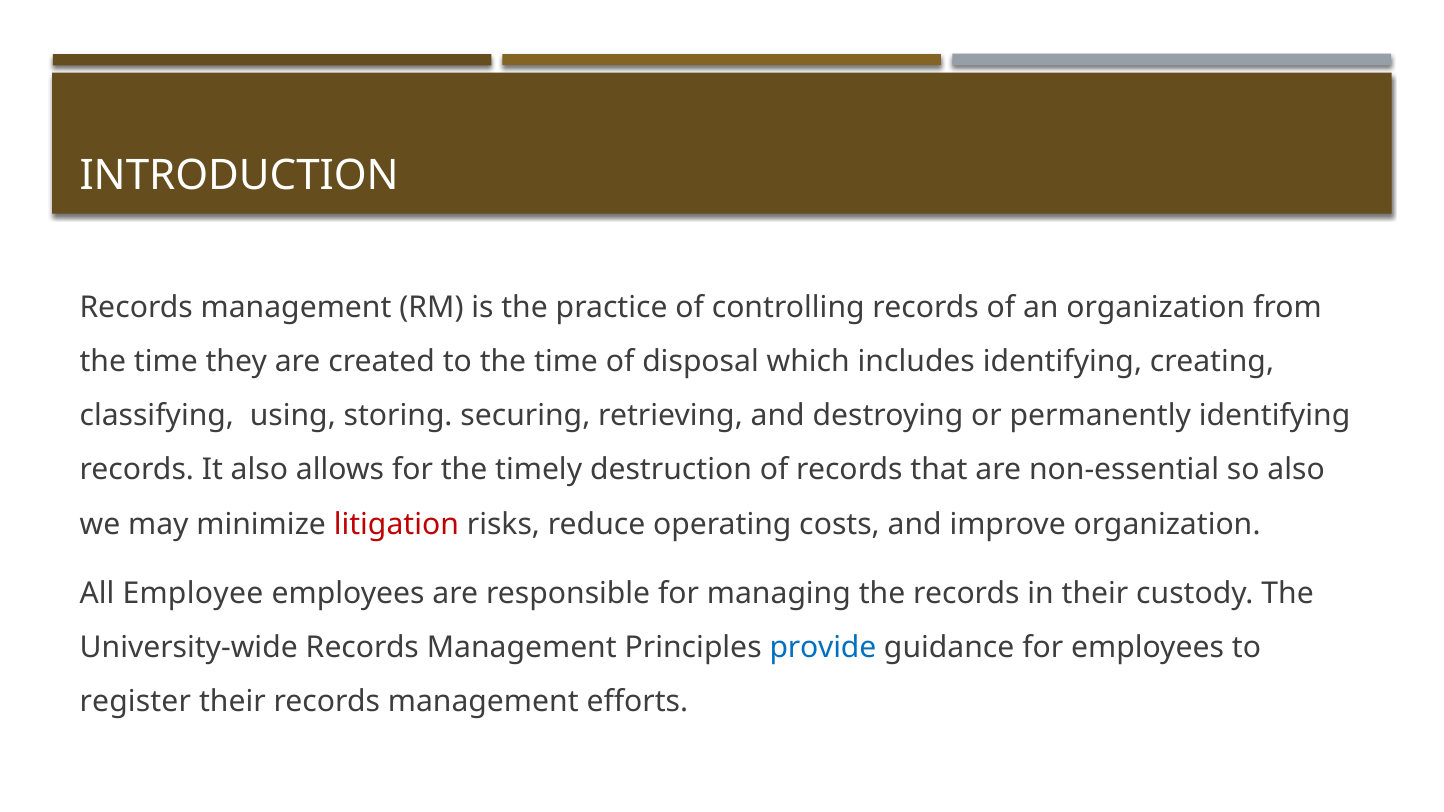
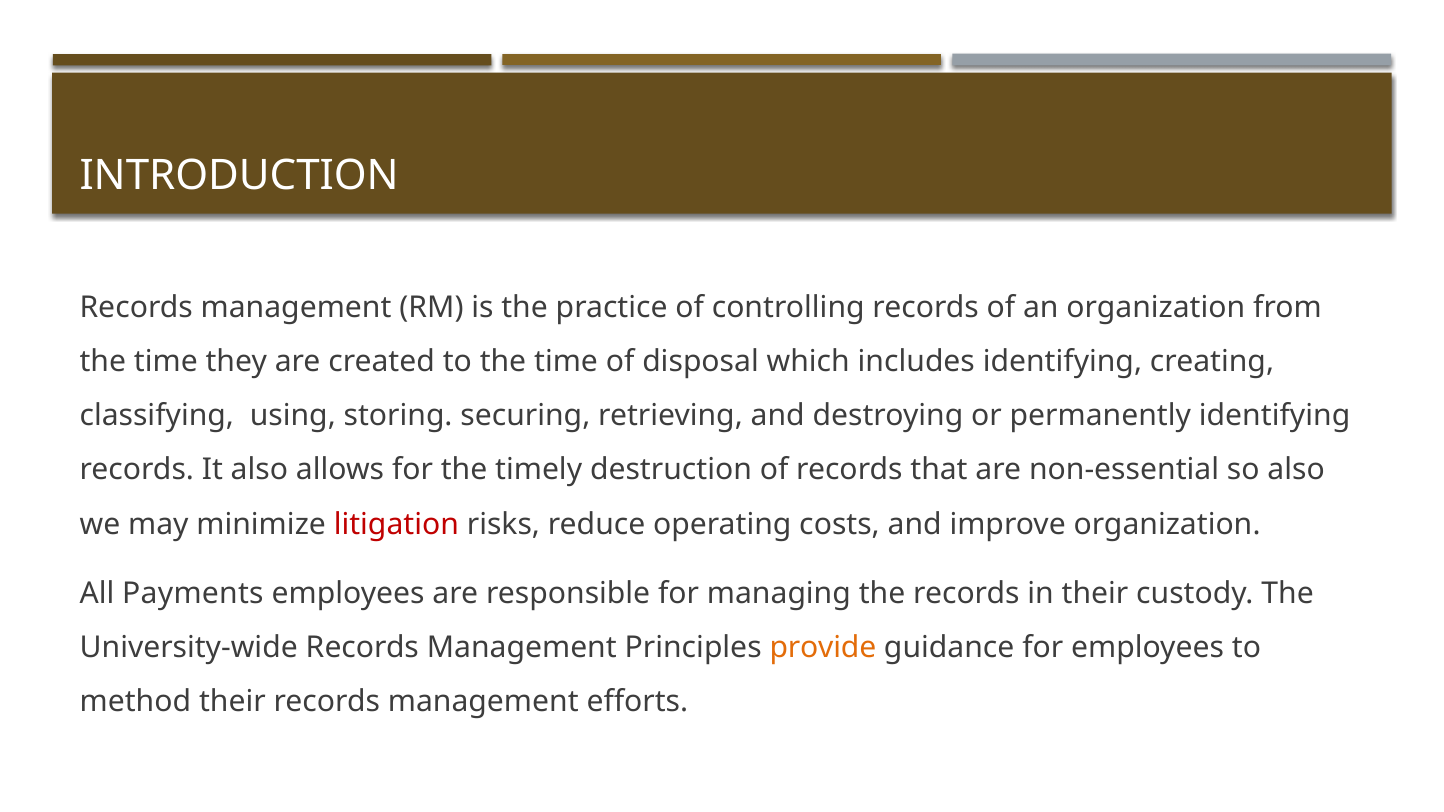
Employee: Employee -> Payments (193, 594)
provide colour: blue -> orange (823, 648)
register: register -> method (135, 702)
